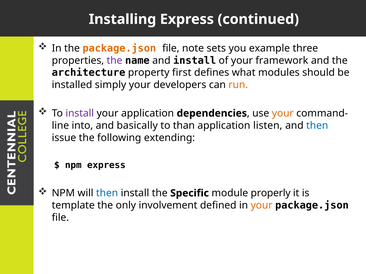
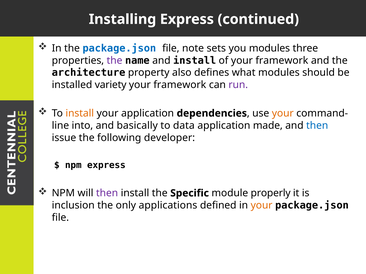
package.json colour: orange -> blue (119, 48)
you example: example -> modules (269, 48)
first: first -> also (182, 73)
simply: simply -> variety (111, 85)
developers: developers -> framework (180, 85)
run colour: orange -> purple (238, 85)
install colour: purple -> orange (80, 113)
than: than -> data (184, 126)
listen: listen -> made (268, 126)
extending: extending -> developer (169, 138)
then colour: blue -> purple (107, 193)
template: template -> inclusion (73, 206)
involvement: involvement -> applications (168, 206)
